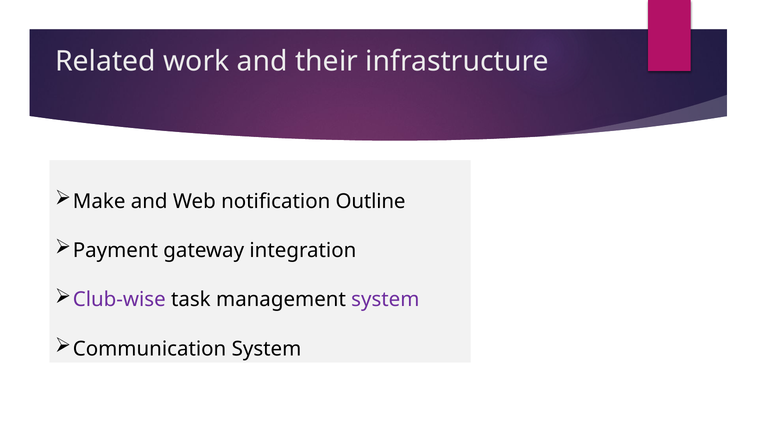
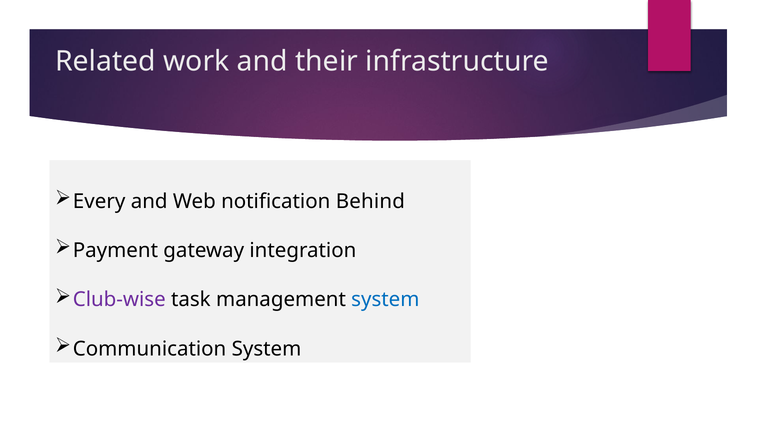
Make: Make -> Every (99, 201)
Outline: Outline -> Behind (370, 201)
system colour: purple -> blue (385, 300)
